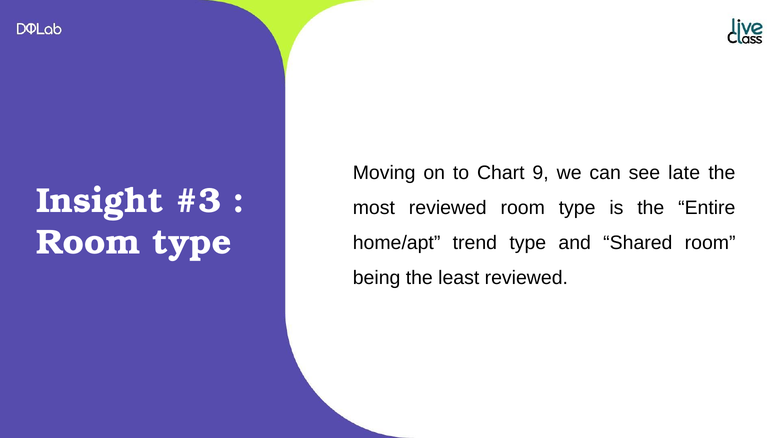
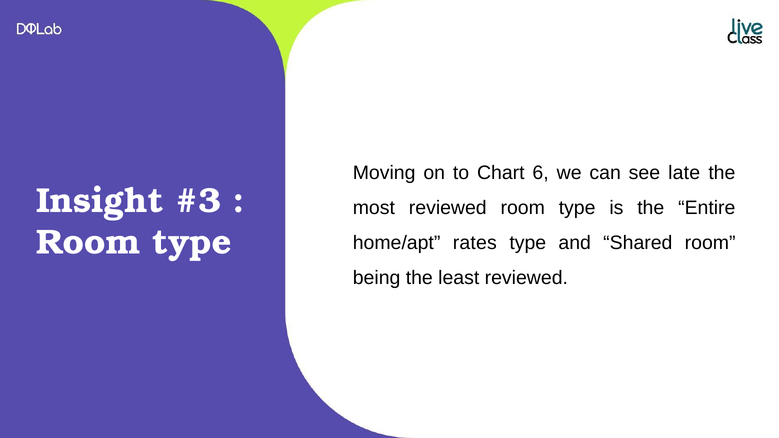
9: 9 -> 6 (541, 173)
trend: trend -> rates (475, 243)
